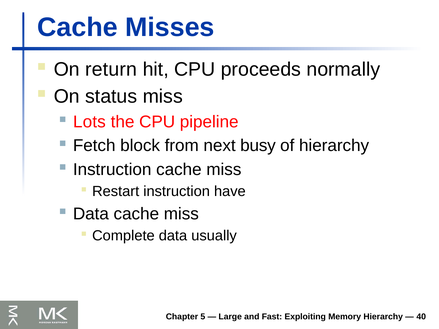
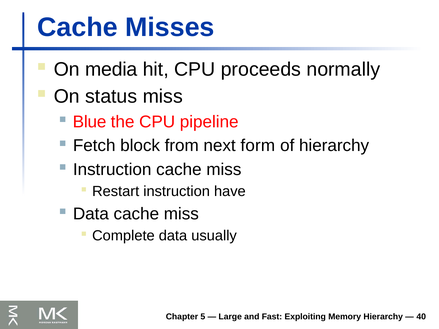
return: return -> media (111, 69)
Lots: Lots -> Blue (90, 122)
busy: busy -> form (258, 146)
